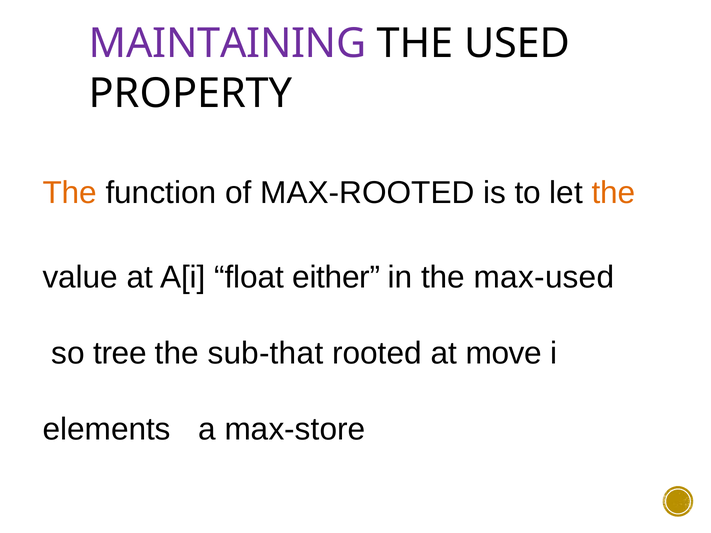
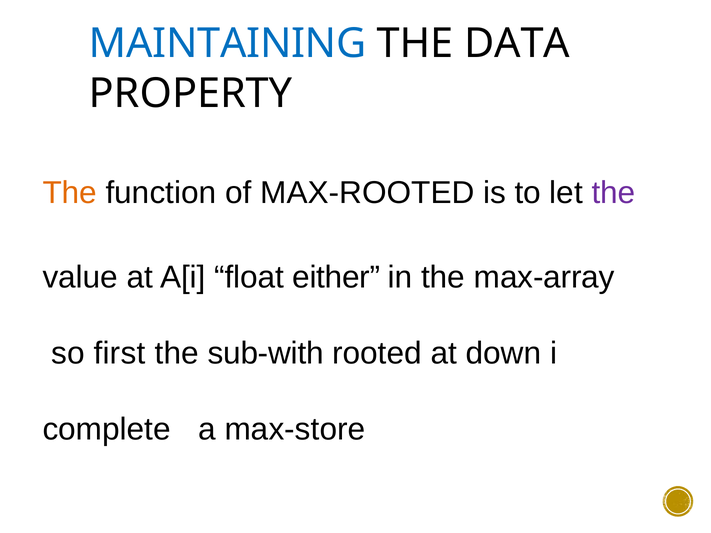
MAINTAINING colour: purple -> blue (228, 44)
USED: USED -> DATA (517, 44)
the colour: orange -> purple (613, 193)
max-used: max-used -> max-array (544, 278)
tree: tree -> first (120, 353)
sub-that: sub-that -> sub-with (266, 353)
move: move -> down (504, 353)
elements: elements -> complete (107, 429)
